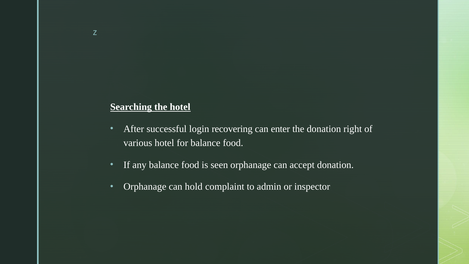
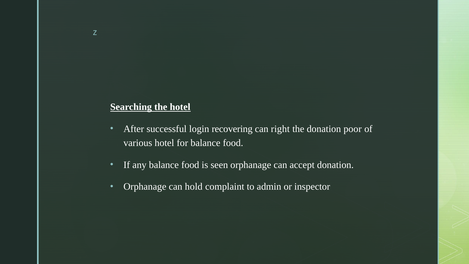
enter: enter -> right (280, 129)
right: right -> poor (353, 129)
